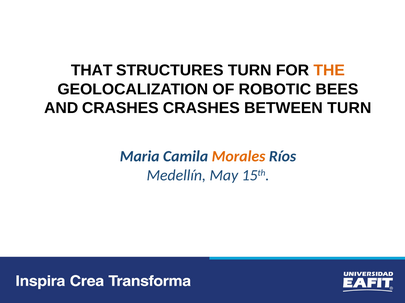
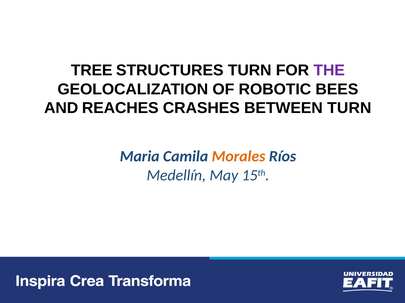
THAT: THAT -> TREE (92, 70)
THE colour: orange -> purple (329, 70)
AND CRASHES: CRASHES -> REACHES (120, 108)
